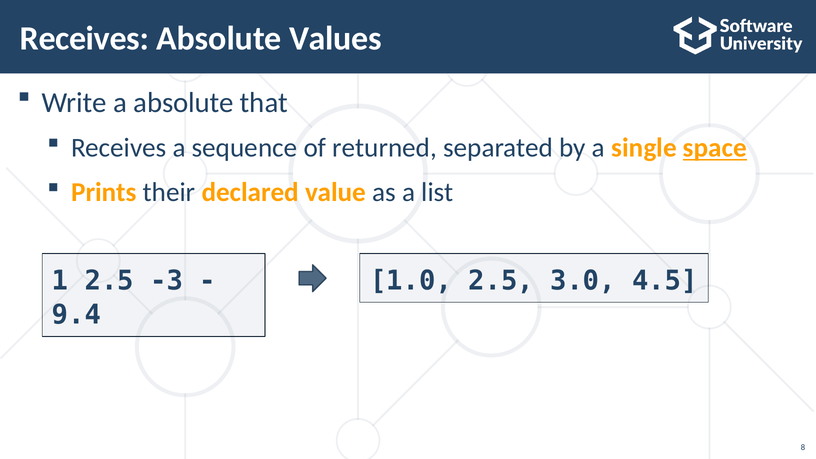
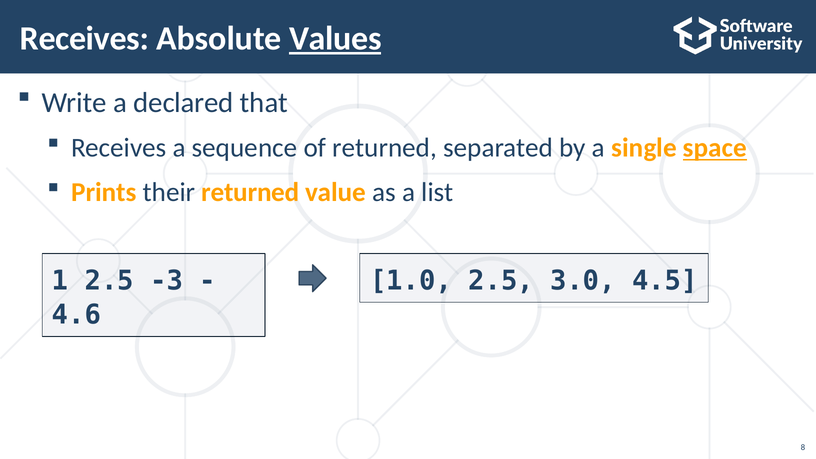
Values underline: none -> present (335, 39)
a absolute: absolute -> declared (183, 103)
their declared: declared -> returned (250, 192)
9.4: 9.4 -> 4.6 (77, 315)
